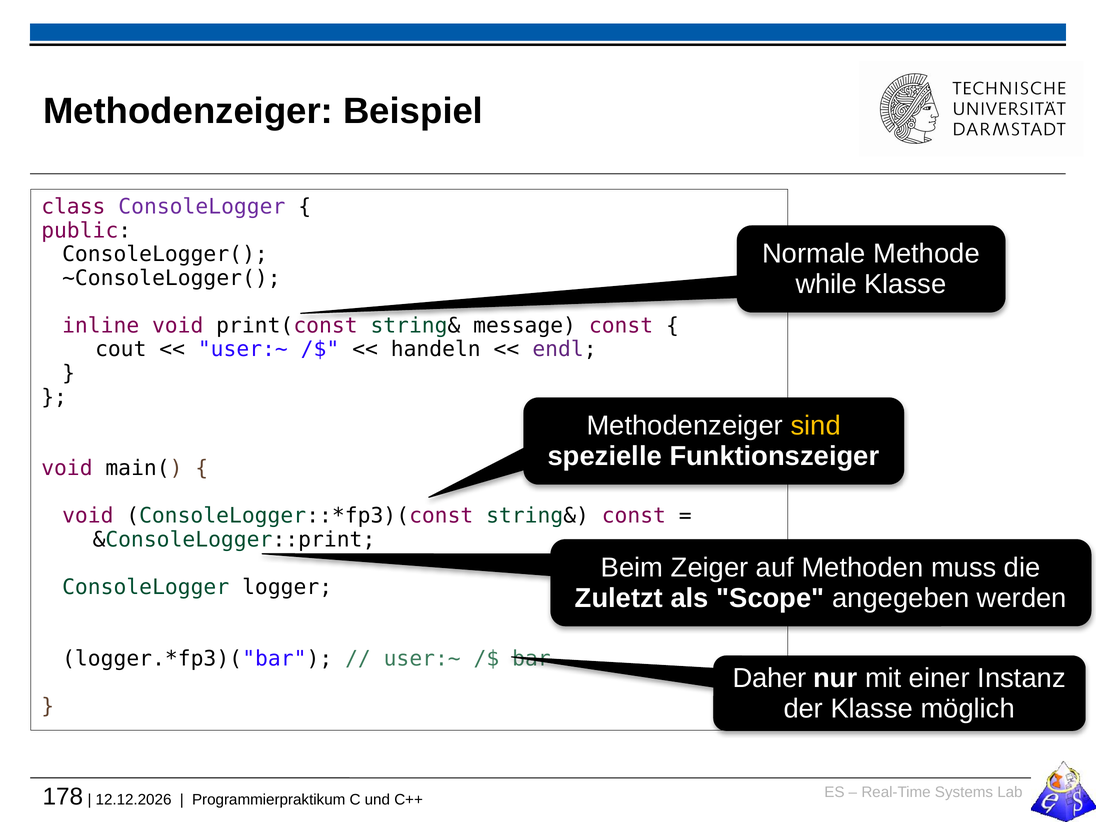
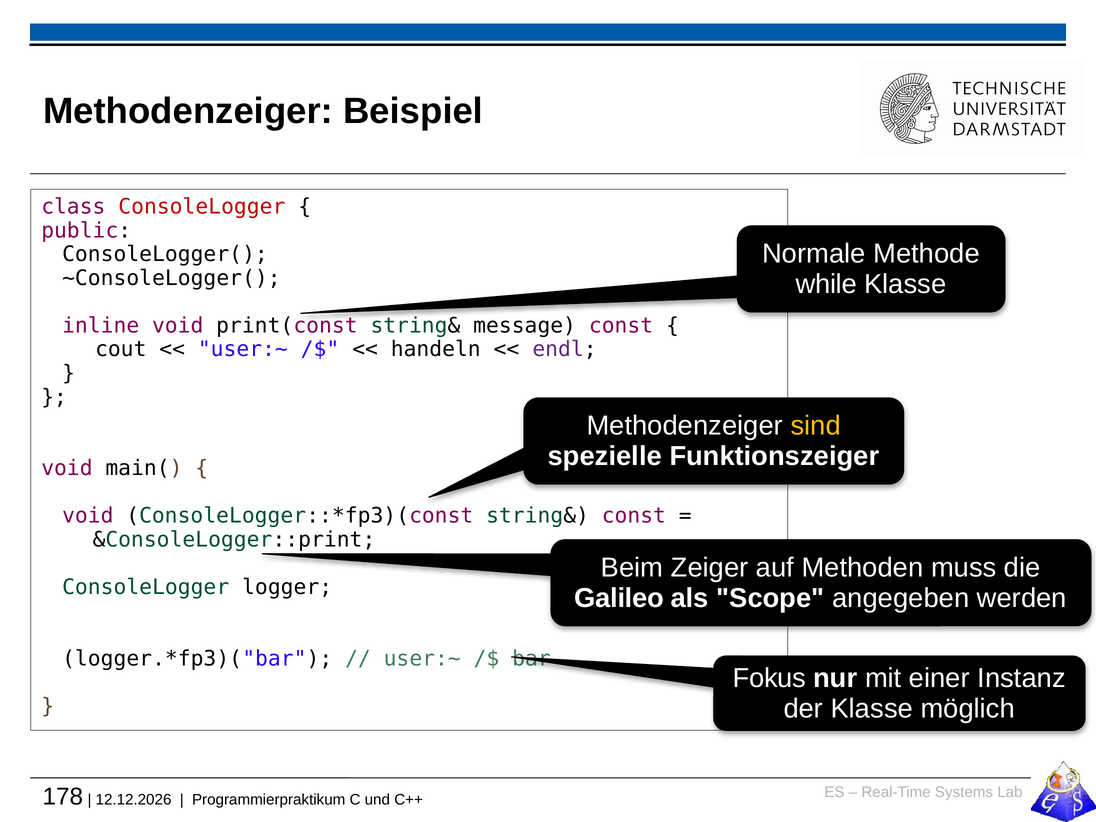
ConsoleLogger colour: purple -> red (202, 207)
Zuletzt: Zuletzt -> Galileo (619, 598)
Daher: Daher -> Fokus (769, 678)
